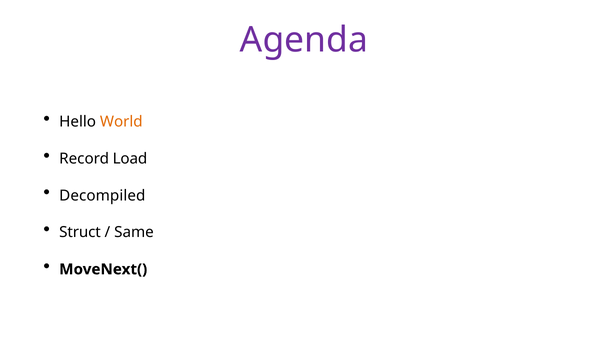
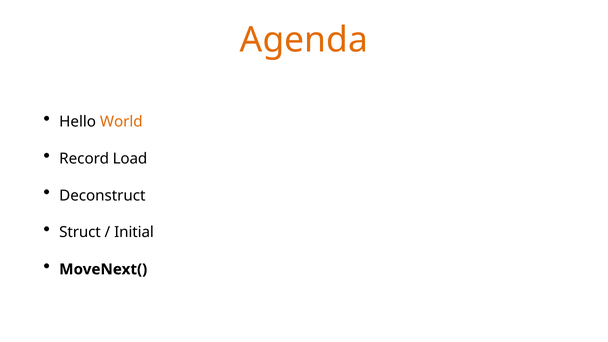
Agenda colour: purple -> orange (304, 40)
Decompiled: Decompiled -> Deconstruct (102, 195)
Same: Same -> Initial (134, 232)
